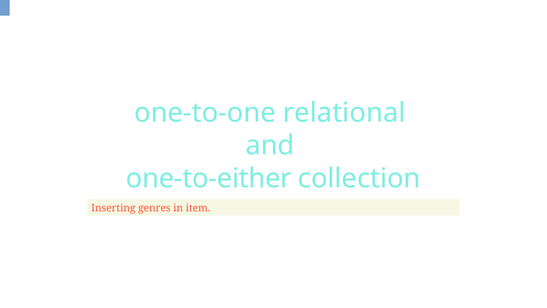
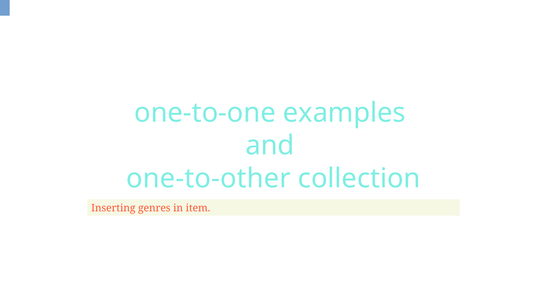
relational: relational -> examples (344, 113)
one-to-either: one-to-either -> one-to-other (208, 178)
